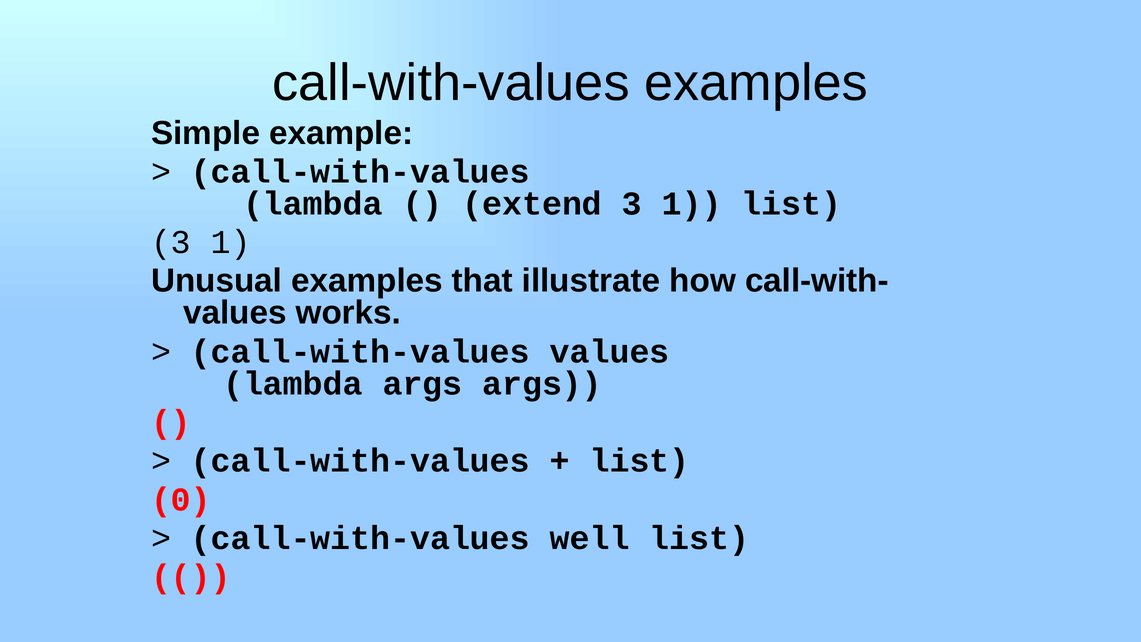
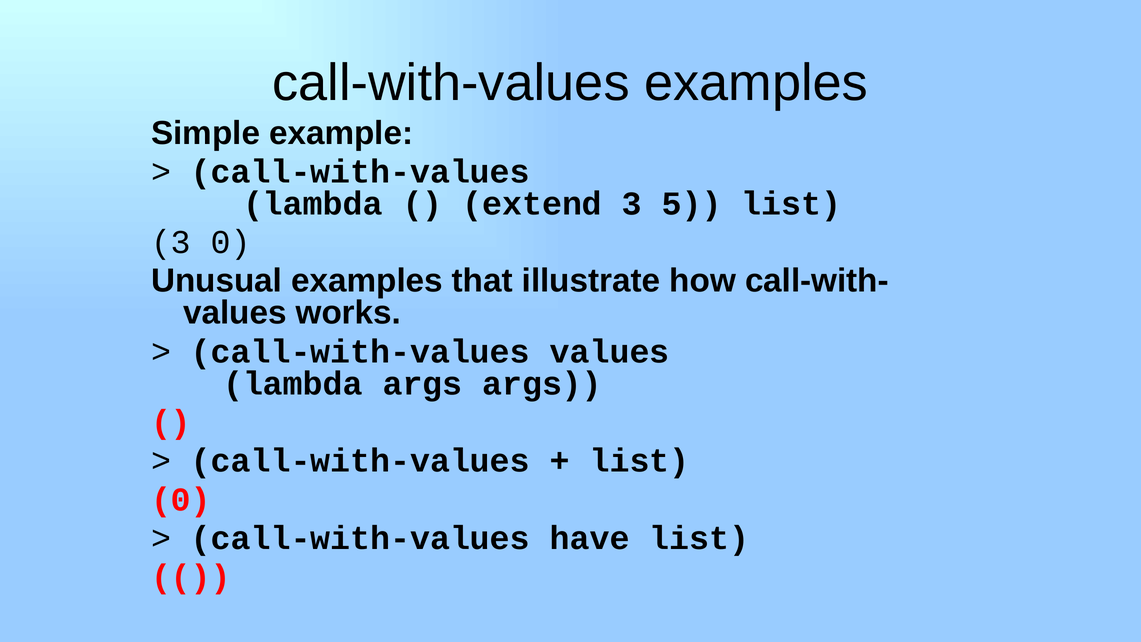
1: 1 -> 5 (692, 204)
1: 1 -> 0 (231, 242)
well: well -> have (590, 538)
